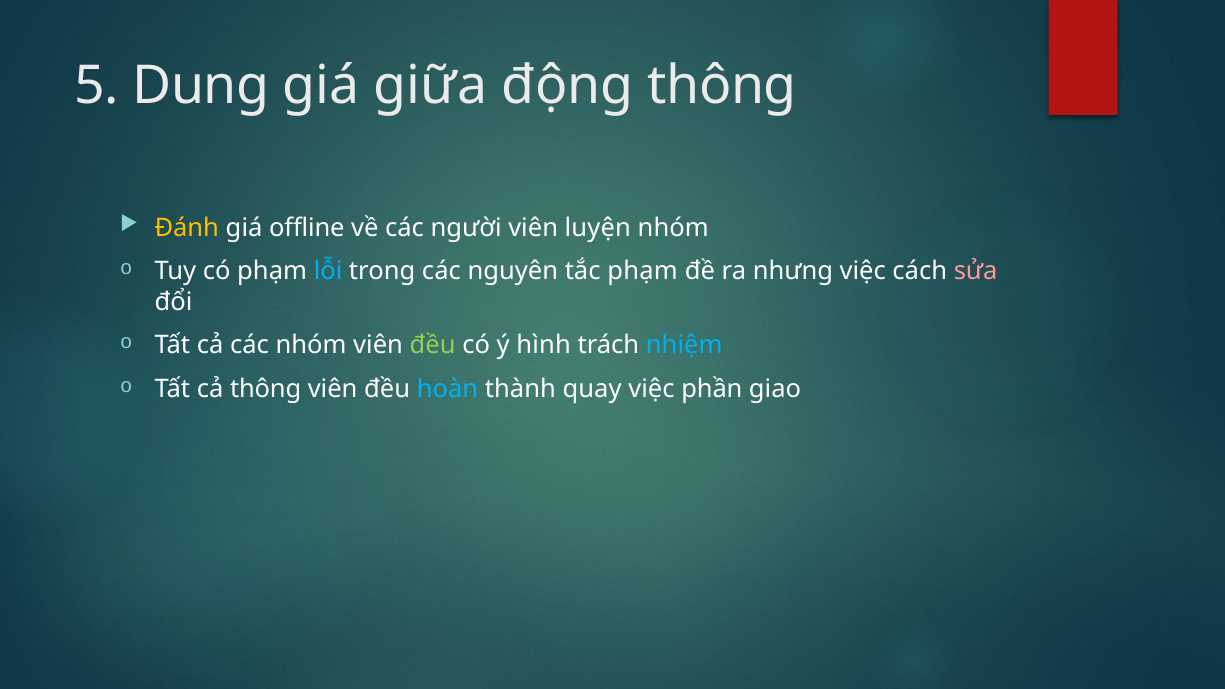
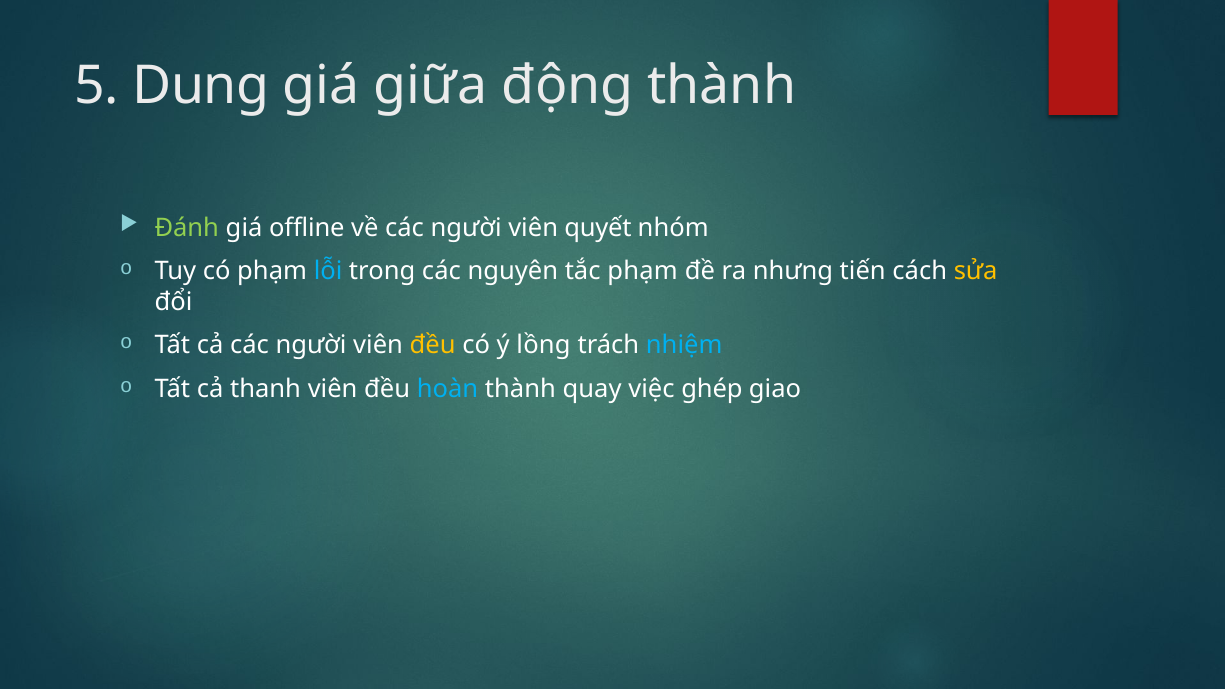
động thông: thông -> thành (722, 86)
Đánh colour: yellow -> light green (187, 228)
luyện: luyện -> quyết (598, 228)
nhưng việc: việc -> tiến (863, 271)
sửa colour: pink -> yellow (976, 271)
cả các nhóm: nhóm -> người (311, 345)
đều colour: light green -> yellow (433, 345)
hình: hình -> lồng (544, 345)
cả thông: thông -> thanh (266, 389)
phần: phần -> ghép (712, 389)
